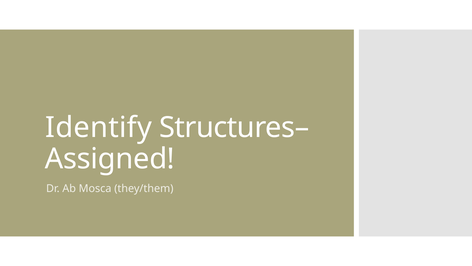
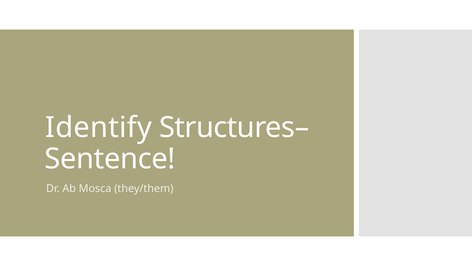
Assigned: Assigned -> Sentence (110, 159)
